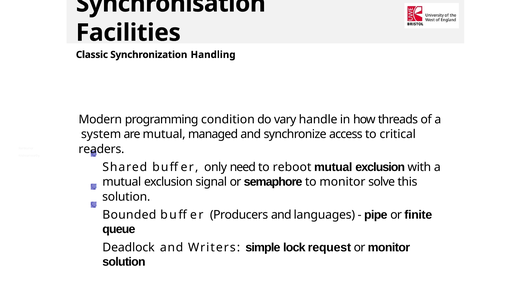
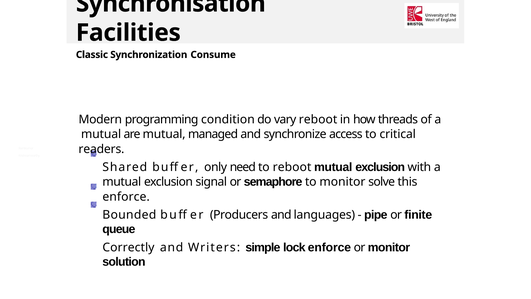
Handling: Handling -> Consume (213, 55)
vary handle: handle -> reboot (318, 119)
system: system -> mutual (101, 134)
solution: solution -> enforce (126, 196)
Deadlock: Deadlock -> Correctly (128, 247)
lock request: request -> enforce (329, 247)
